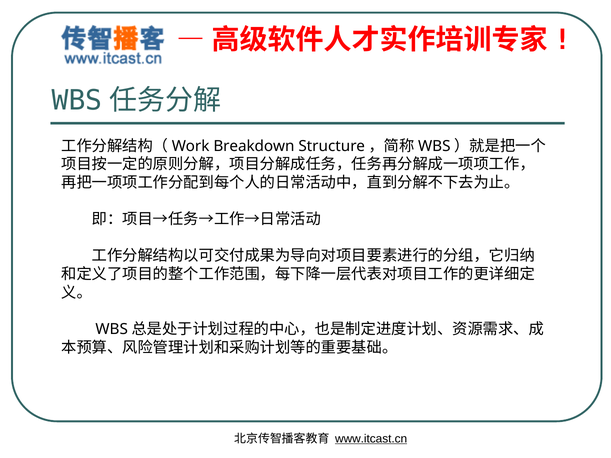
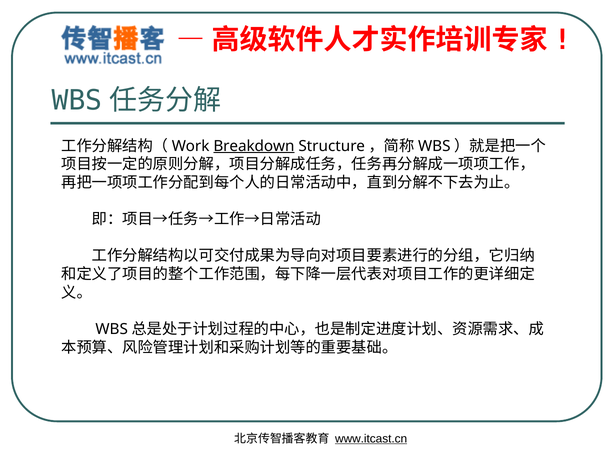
Breakdown underline: none -> present (254, 146)
